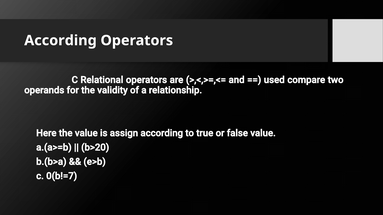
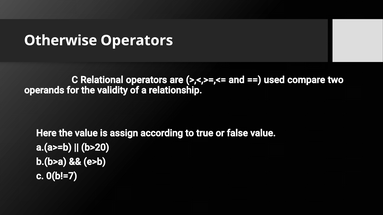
According: According -> Otherwise (61, 41)
